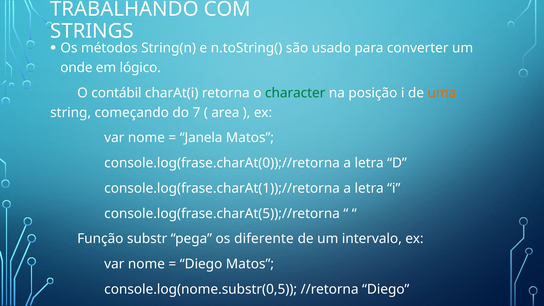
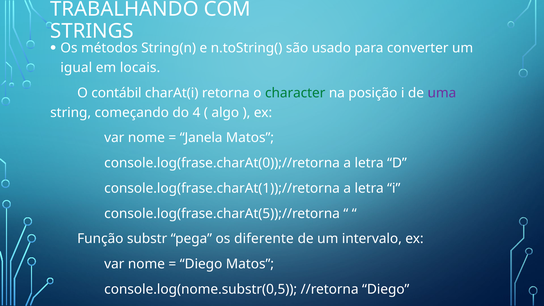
onde: onde -> igual (76, 68)
lógico: lógico -> locais (140, 68)
uma colour: orange -> purple (442, 93)
7: 7 -> 4 (196, 113)
area: area -> algo (225, 113)
